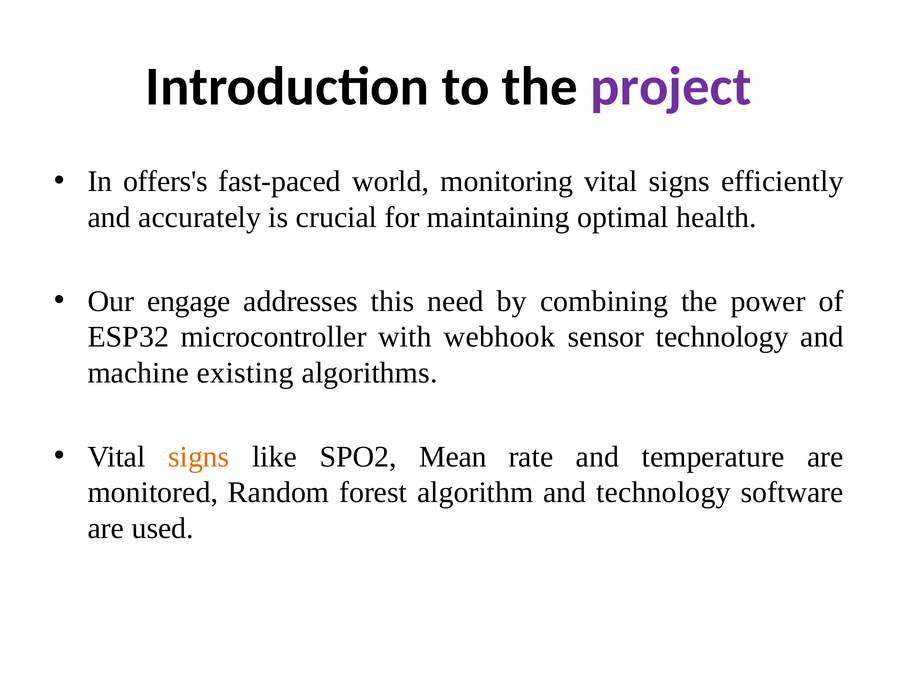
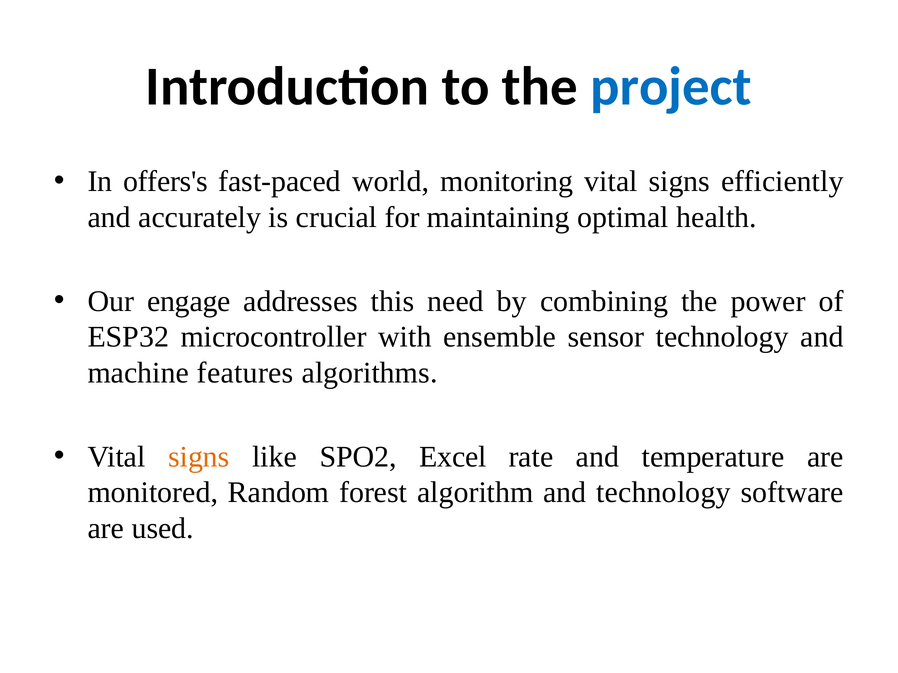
project colour: purple -> blue (671, 87)
webhook: webhook -> ensemble (500, 337)
existing: existing -> features (245, 373)
Mean: Mean -> Excel (453, 457)
